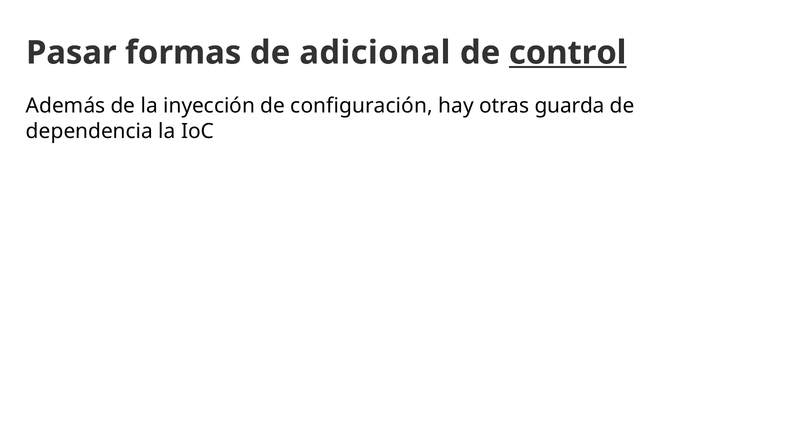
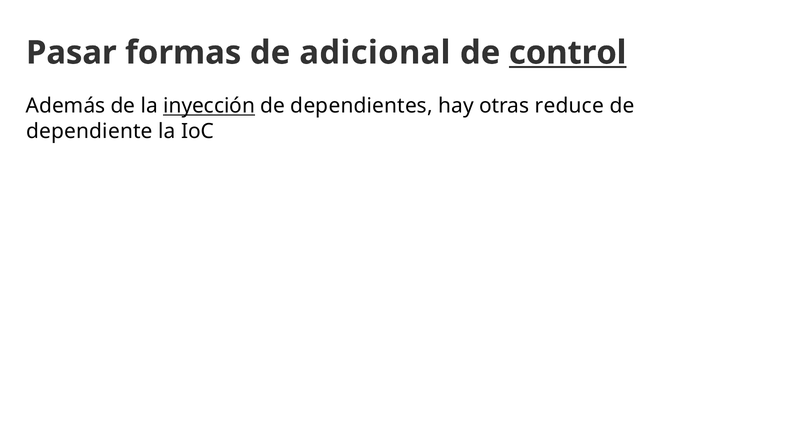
inyección underline: none -> present (209, 106)
configuración: configuración -> dependientes (362, 106)
guarda: guarda -> reduce (569, 106)
dependencia: dependencia -> dependiente (89, 131)
